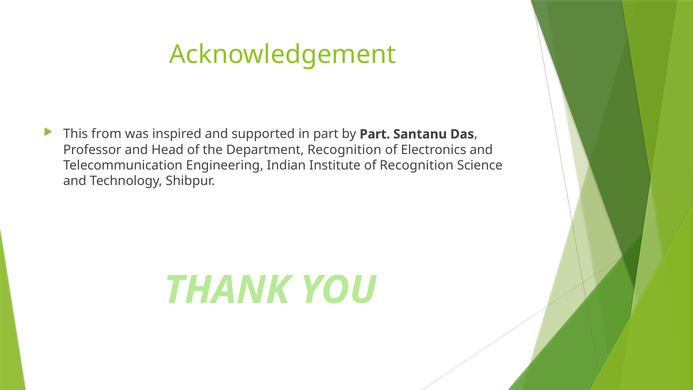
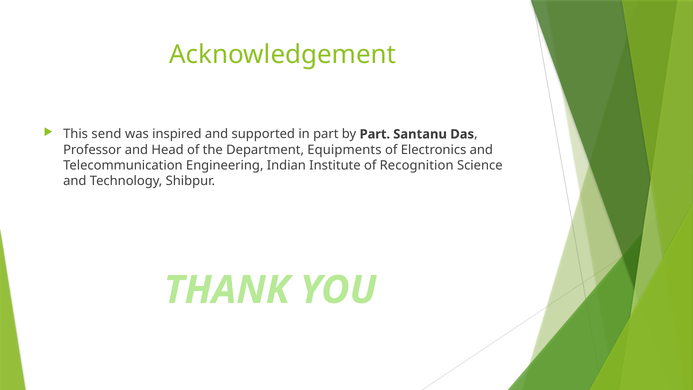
from: from -> send (106, 134)
Department Recognition: Recognition -> Equipments (344, 150)
